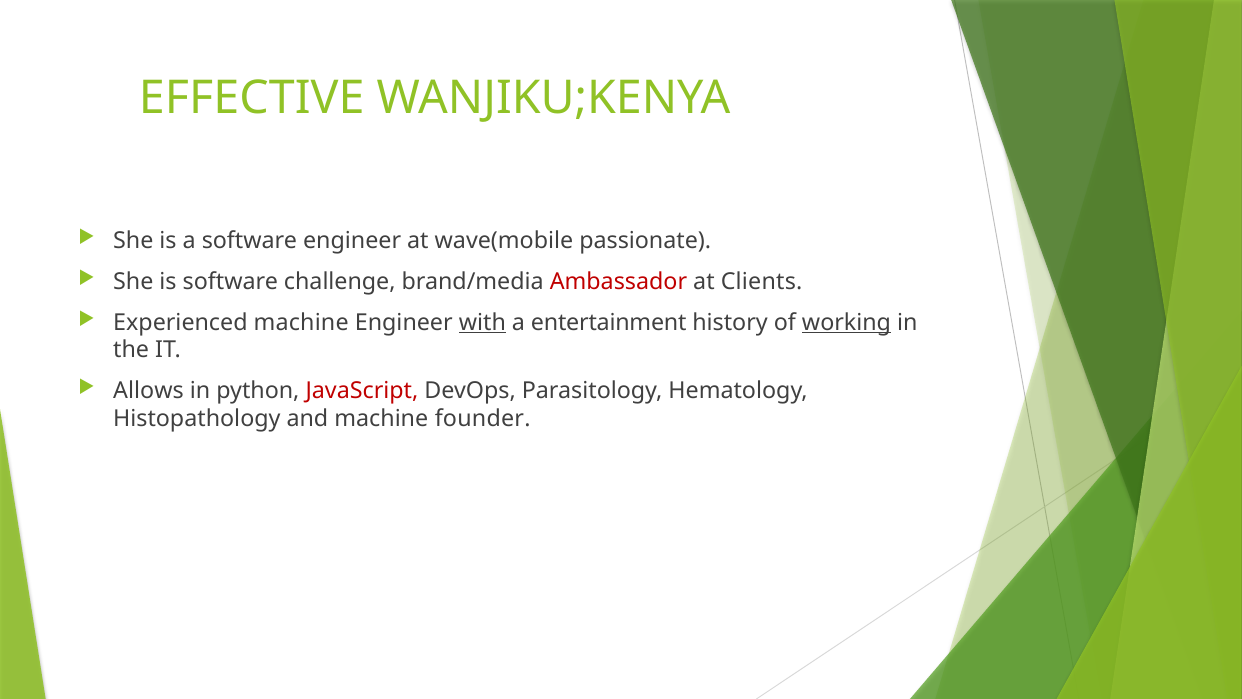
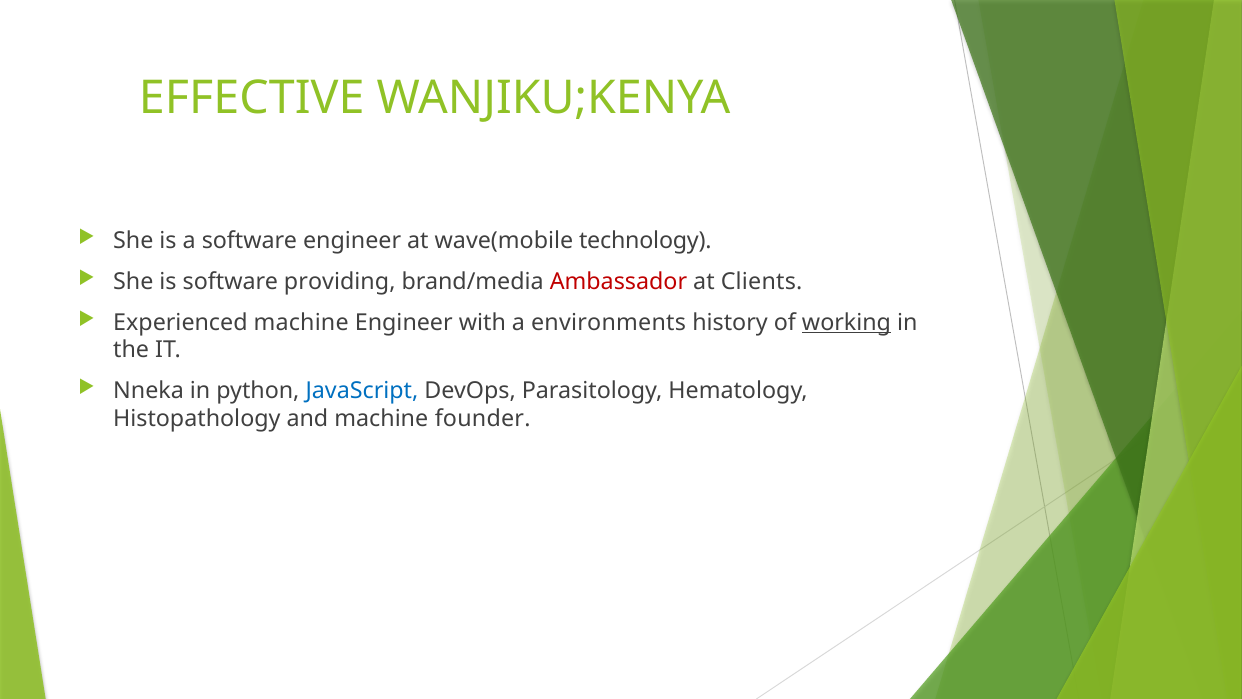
passionate: passionate -> technology (645, 240)
challenge: challenge -> providing (340, 281)
with underline: present -> none (482, 322)
entertainment: entertainment -> environments (609, 322)
Allows: Allows -> Nneka (149, 391)
JavaScript colour: red -> blue (362, 391)
